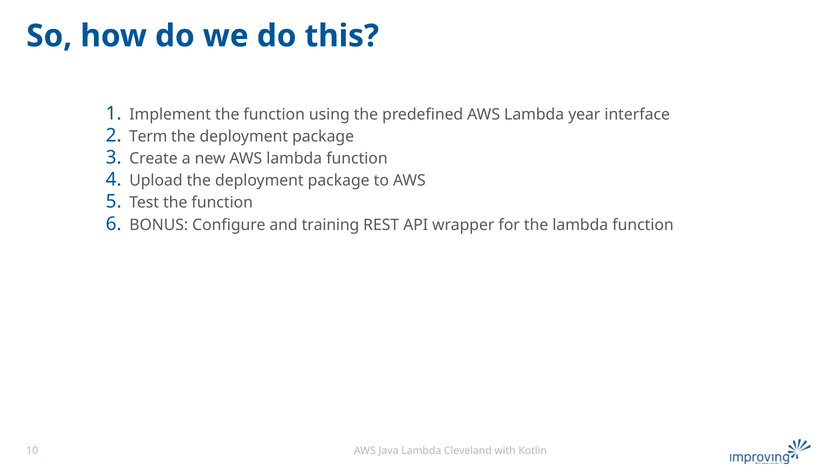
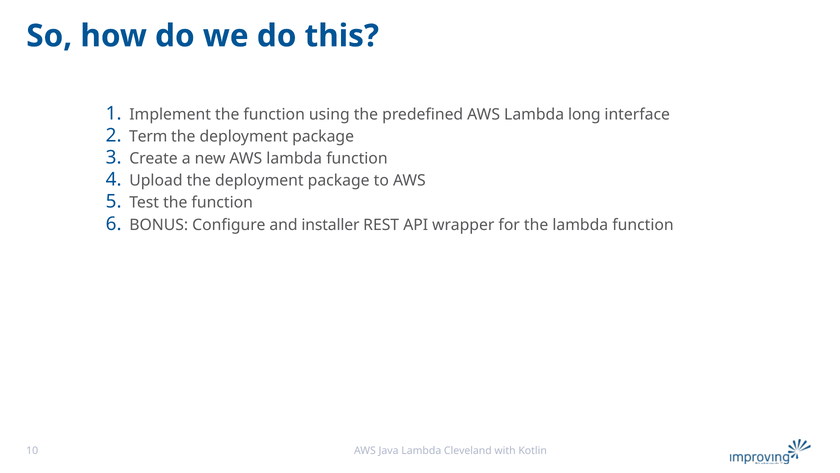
year: year -> long (584, 114)
training: training -> installer (331, 225)
